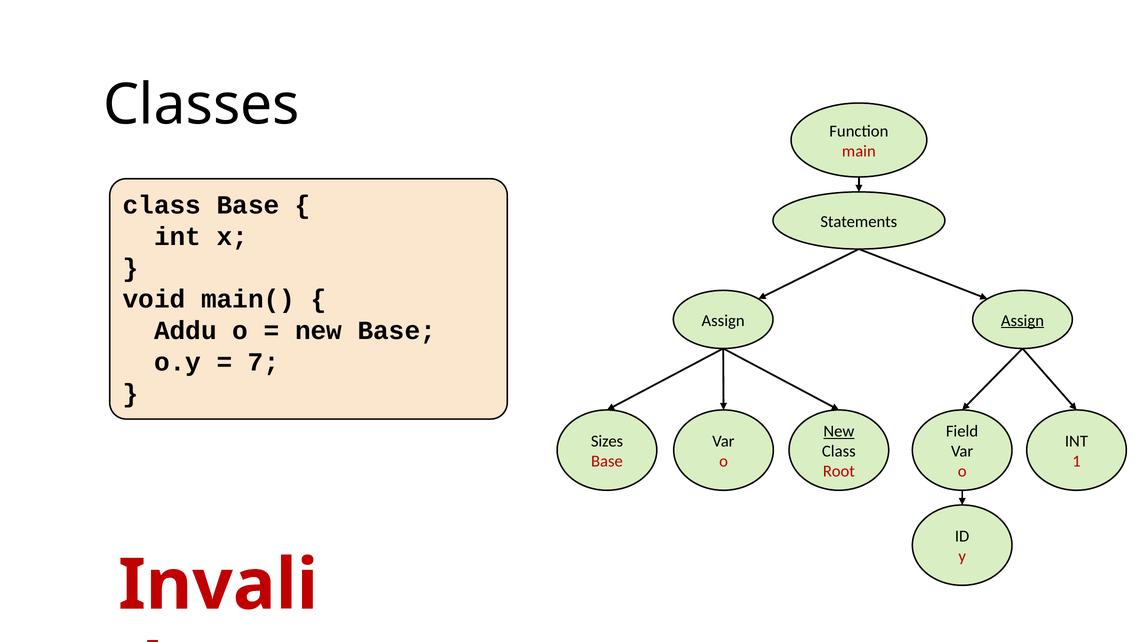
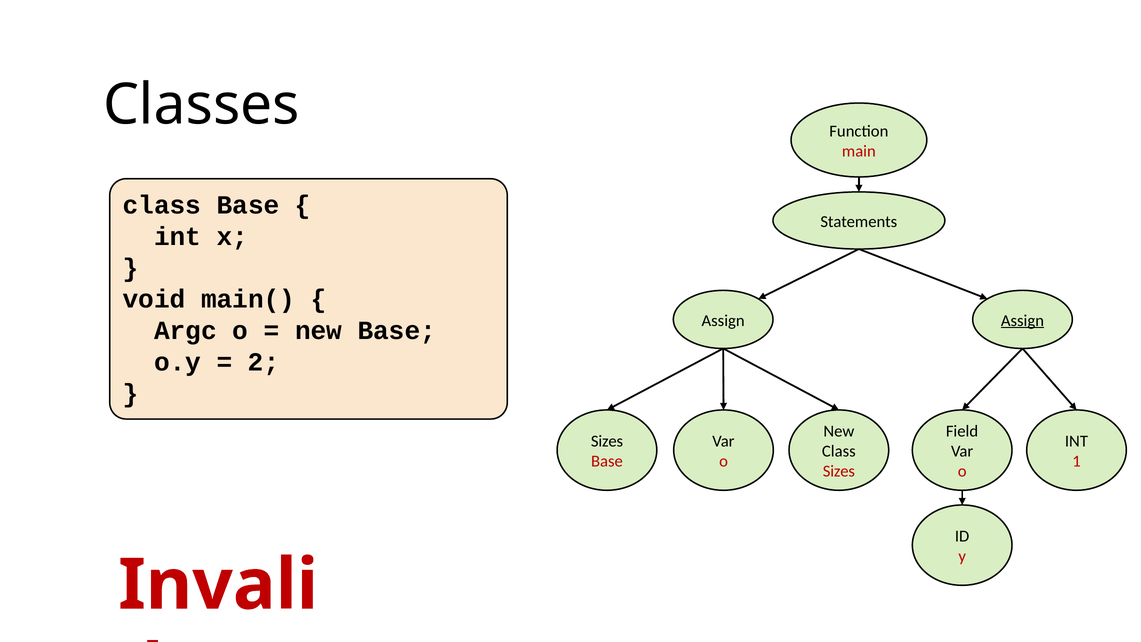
Addu: Addu -> Argc (185, 331)
7: 7 -> 2 (264, 362)
New underline: present -> none (839, 431)
Root: Root -> Sizes (839, 471)
